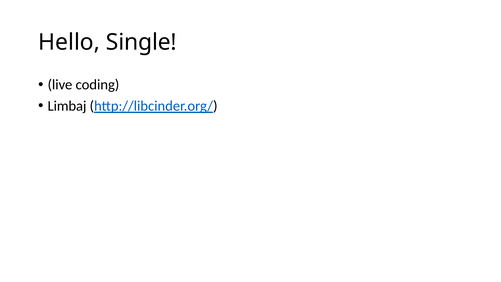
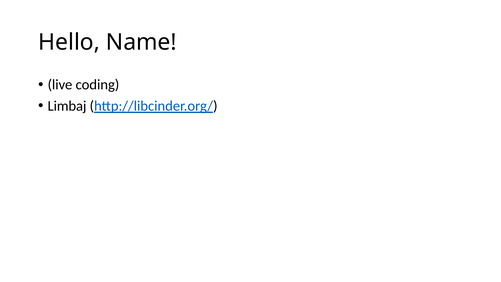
Single: Single -> Name (141, 42)
